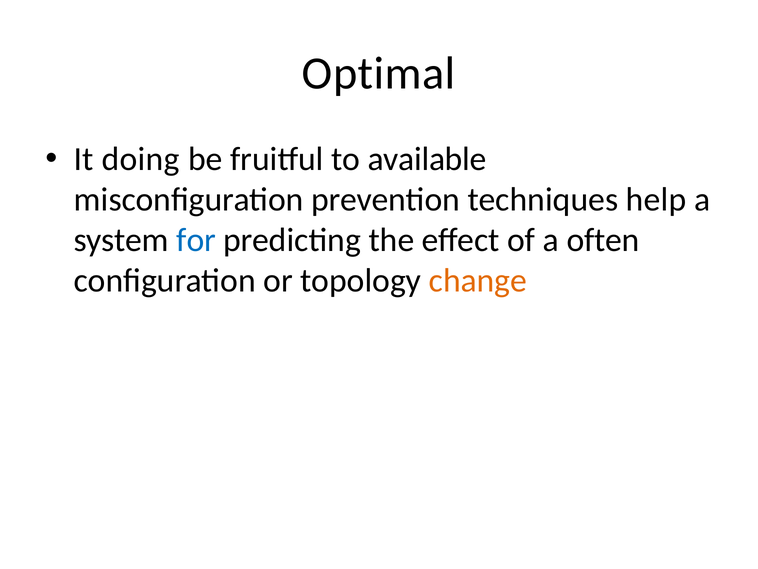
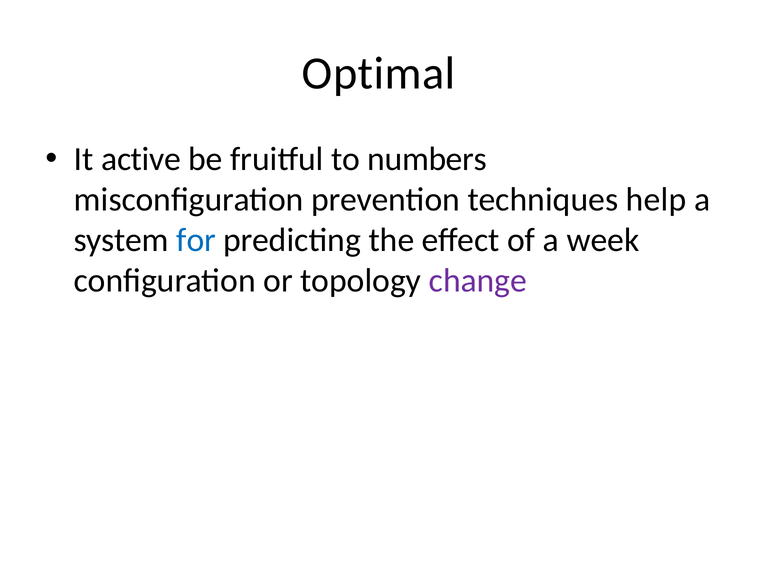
doing: doing -> active (141, 159)
available: available -> numbers (427, 159)
often: often -> week (603, 240)
change colour: orange -> purple (478, 280)
